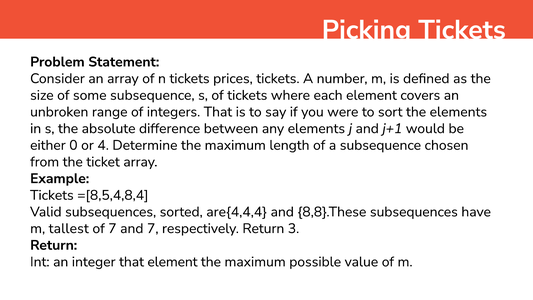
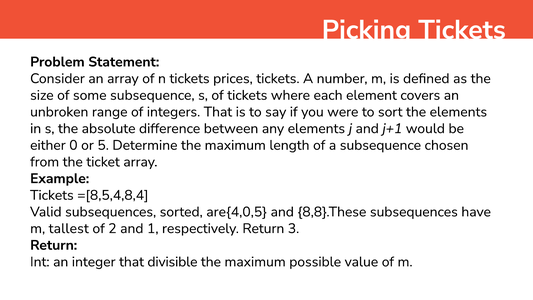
4: 4 -> 5 (103, 145)
are{4,4,4: are{4,4,4 -> are{4,0,5 (237, 212)
of 7: 7 -> 2 (112, 228)
and 7: 7 -> 1 (153, 228)
that element: element -> divisible (172, 262)
